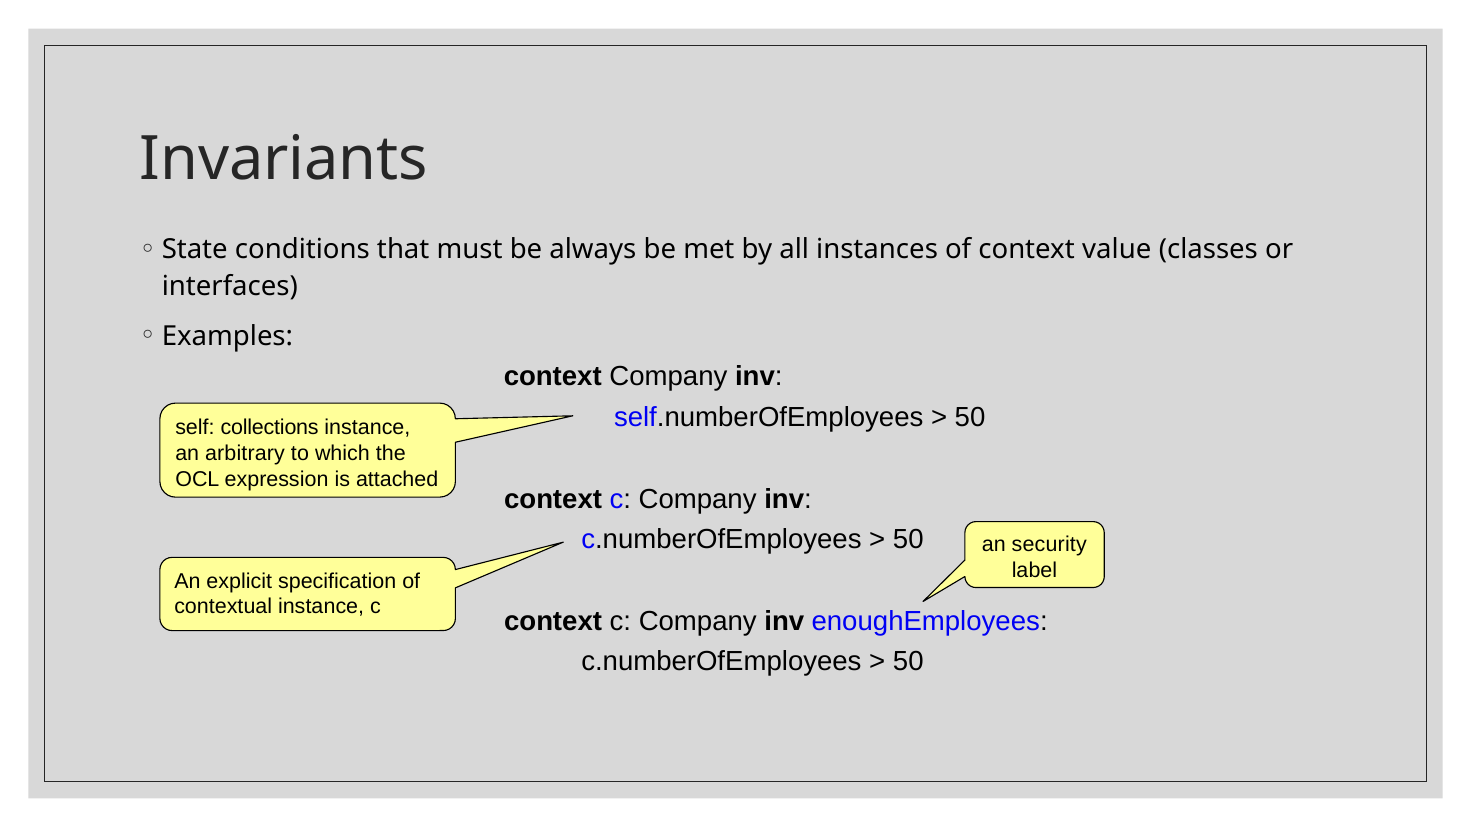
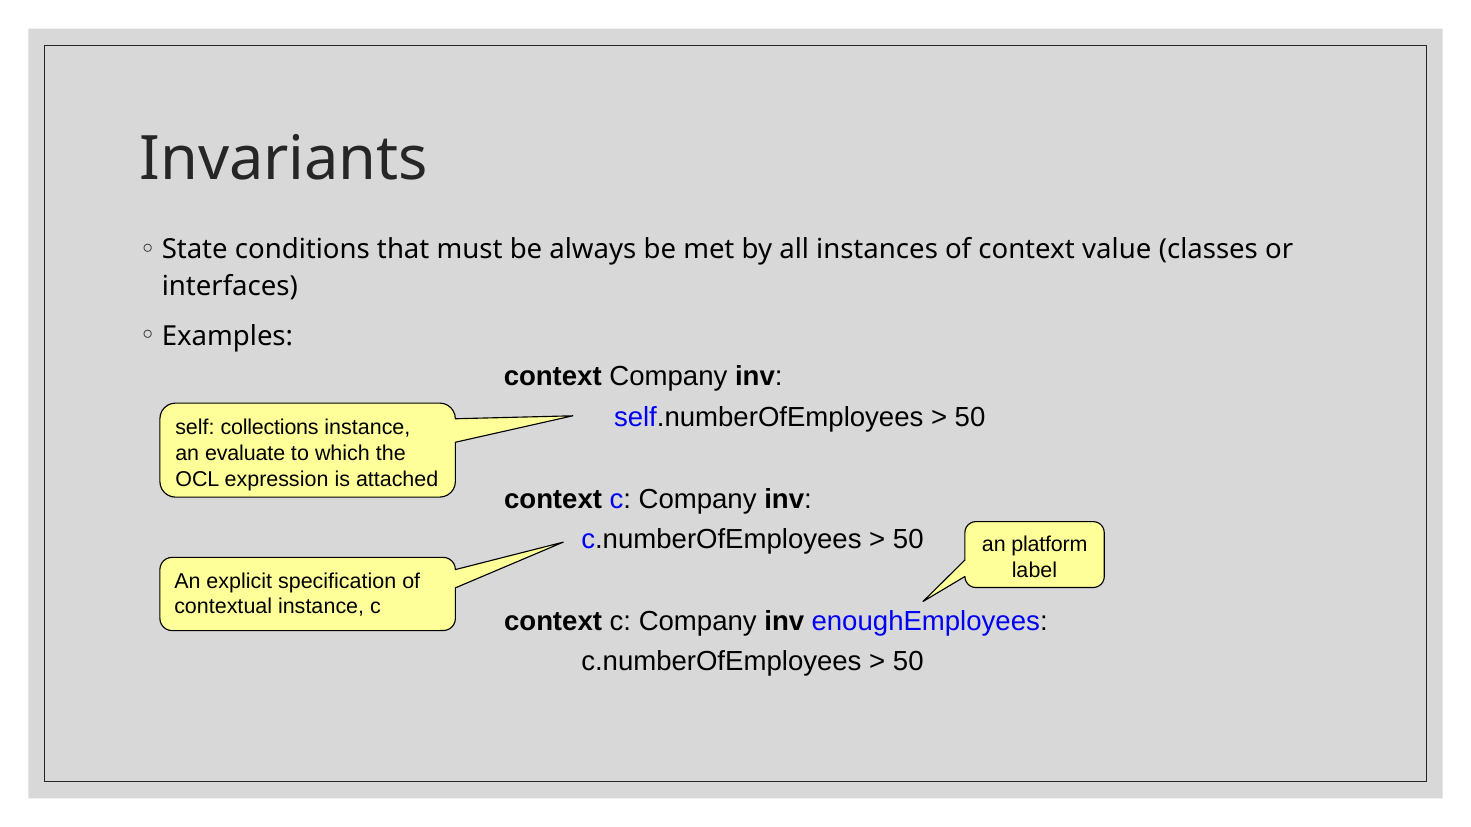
arbitrary: arbitrary -> evaluate (245, 454)
security: security -> platform (1049, 545)
